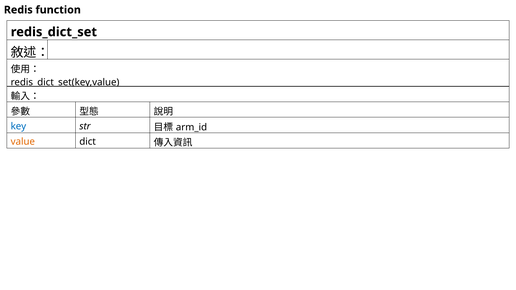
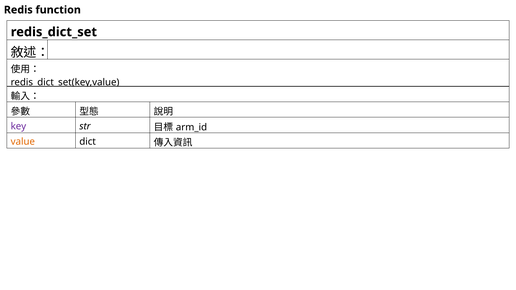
key colour: blue -> purple (18, 126)
